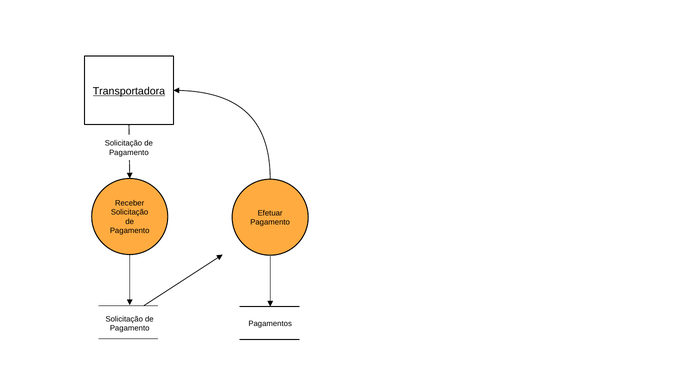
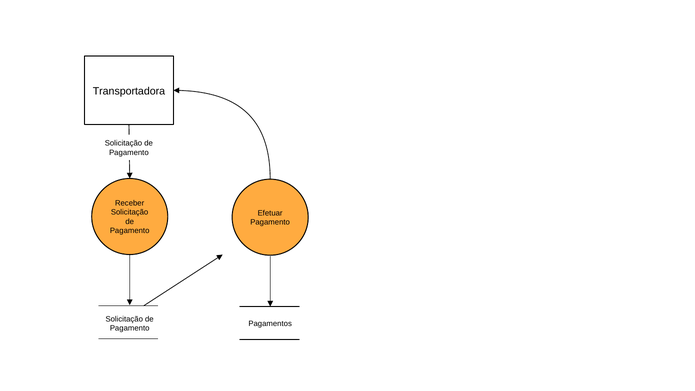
Transportadora underline: present -> none (129, 91)
